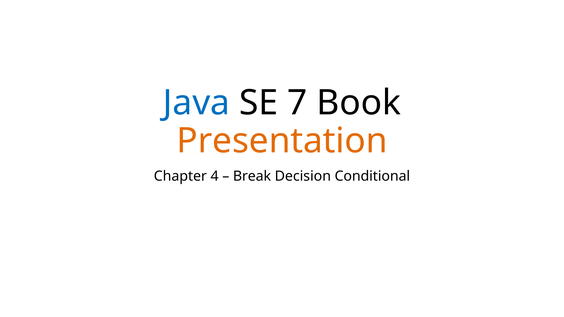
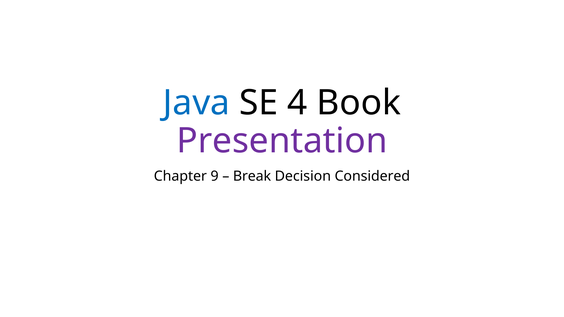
7: 7 -> 4 (297, 103)
Presentation colour: orange -> purple (282, 141)
4: 4 -> 9 (215, 176)
Conditional: Conditional -> Considered (372, 176)
